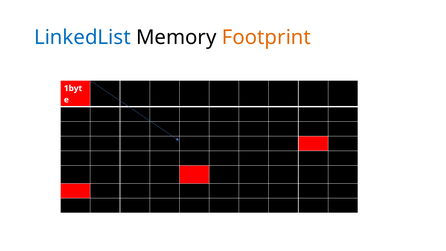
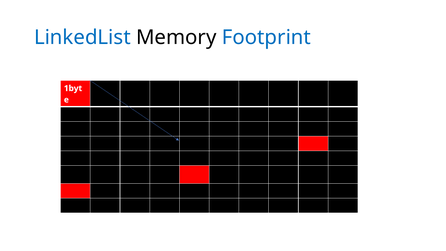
Footprint colour: orange -> blue (266, 37)
